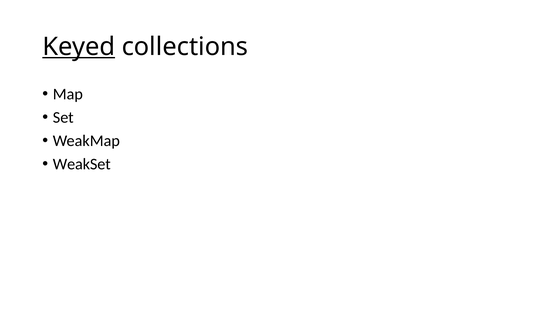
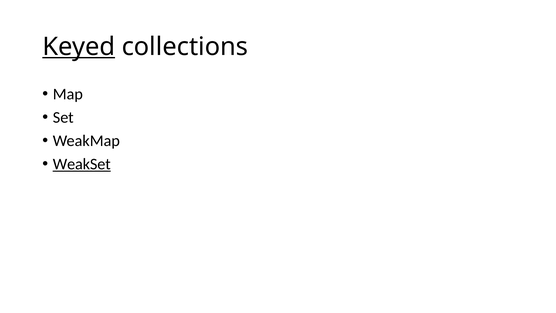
WeakSet underline: none -> present (82, 164)
